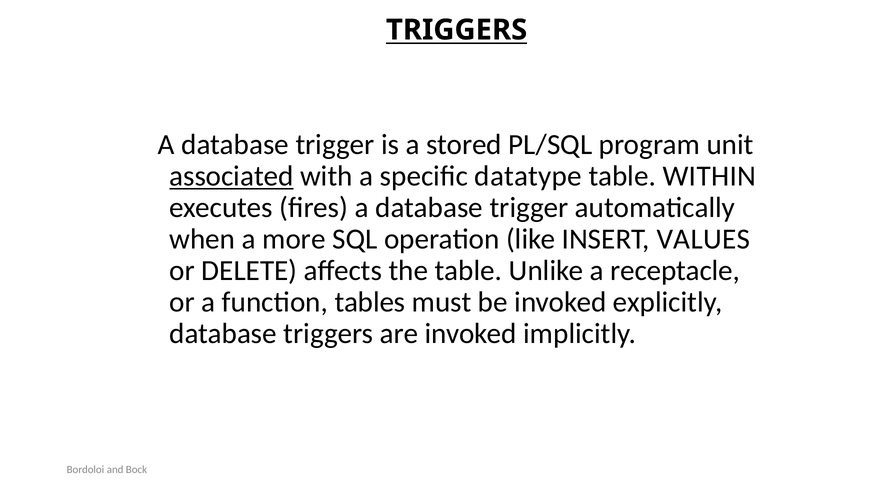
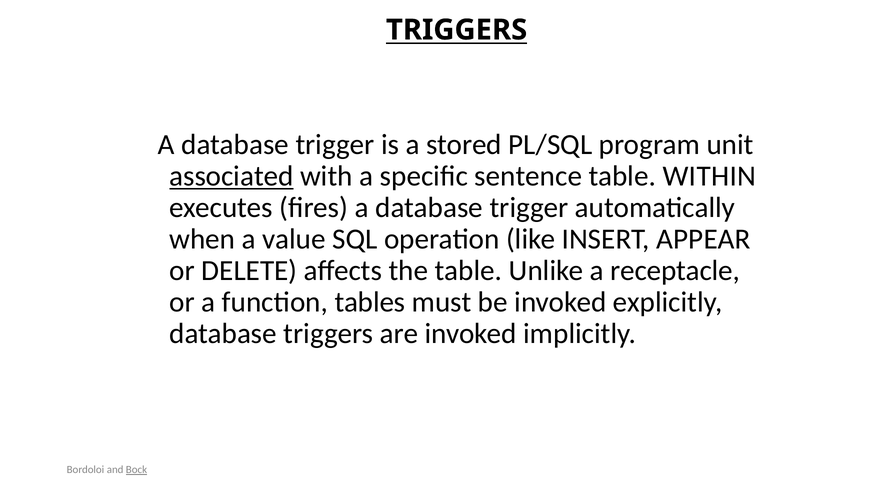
datatype: datatype -> sentence (528, 176)
more: more -> value (294, 239)
VALUES: VALUES -> APPEAR (703, 239)
Bock underline: none -> present (137, 470)
